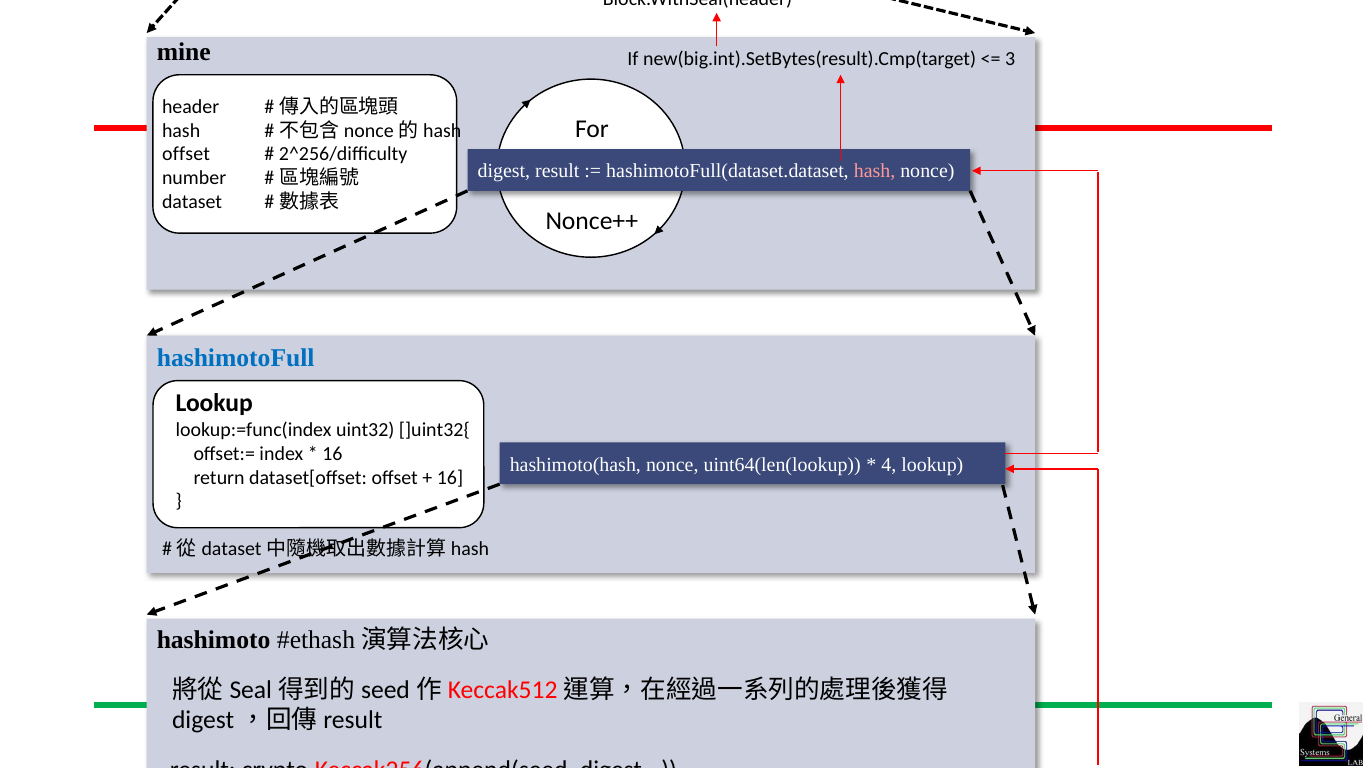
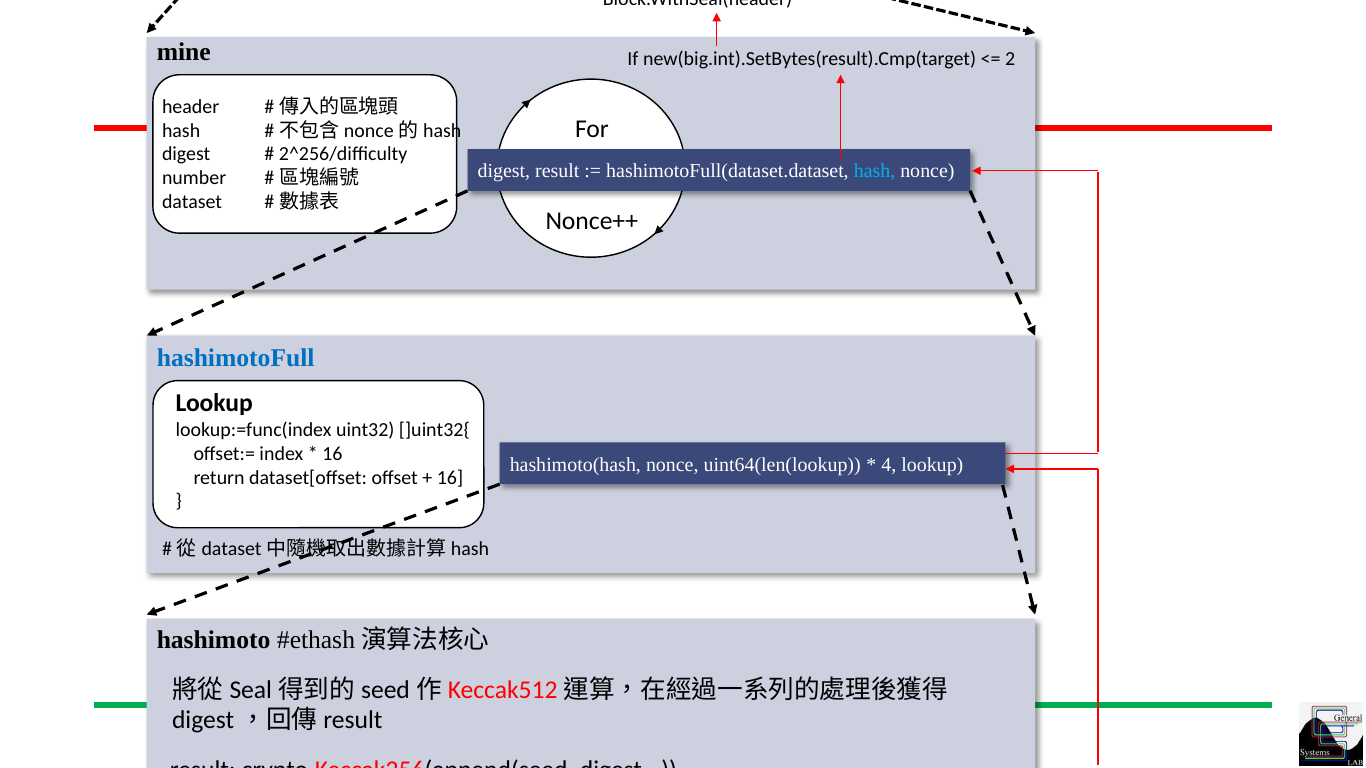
3: 3 -> 2 (1010, 59)
offset: offset -> digest (186, 154)
hash colour: pink -> light blue (875, 171)
